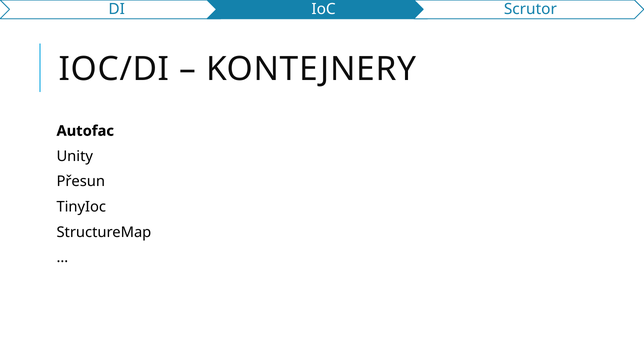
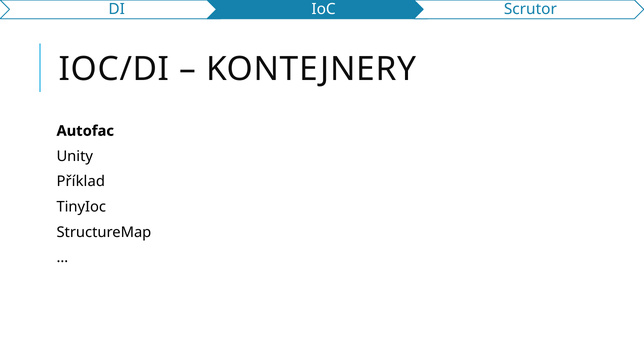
Přesun: Přesun -> Příklad (81, 182)
